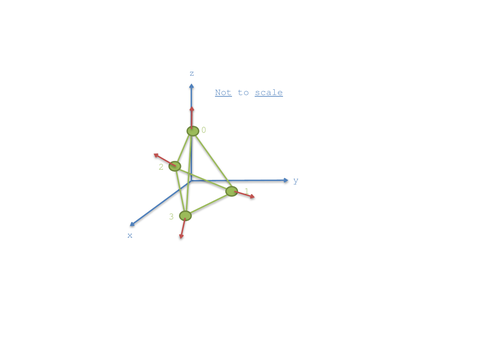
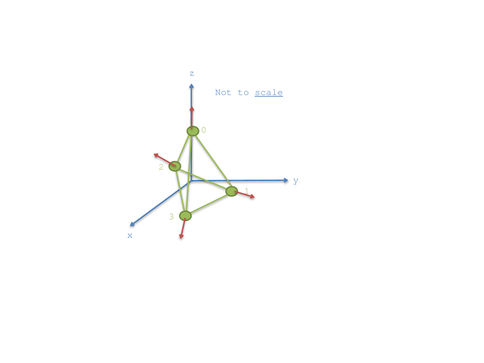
Not underline: present -> none (224, 92)
